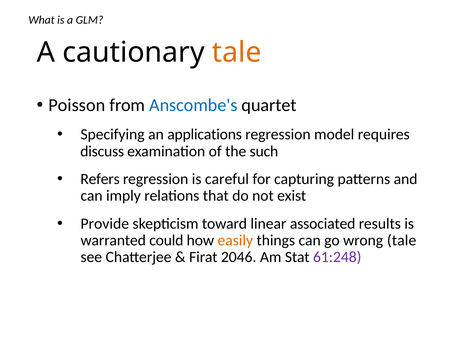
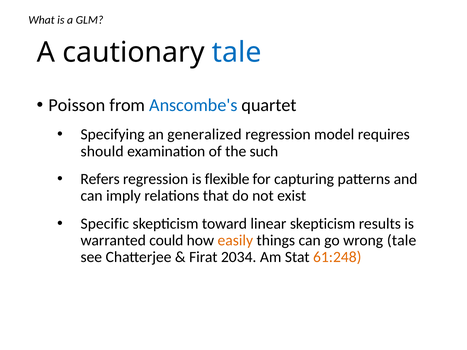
tale colour: orange -> blue (237, 52)
applications: applications -> generalized (204, 135)
discuss: discuss -> should (102, 151)
careful: careful -> flexible (227, 179)
Provide: Provide -> Specific (105, 224)
linear associated: associated -> skepticism (323, 224)
2046: 2046 -> 2034 (239, 257)
61:248 colour: purple -> orange (337, 257)
